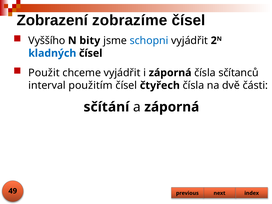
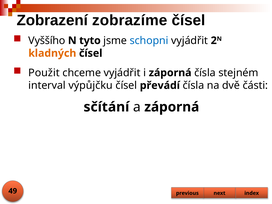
bity: bity -> tyto (90, 41)
kladných colour: blue -> orange (52, 53)
sčítanců: sčítanců -> stejném (238, 73)
použitím: použitím -> výpůjčku (91, 85)
čtyřech: čtyřech -> převádí (160, 85)
